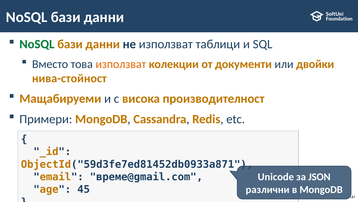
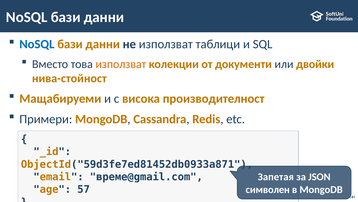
NoSQL colour: green -> blue (37, 44)
Unicode: Unicode -> Запетая (276, 176)
45: 45 -> 57 (84, 189)
различни: различни -> символен (268, 189)
